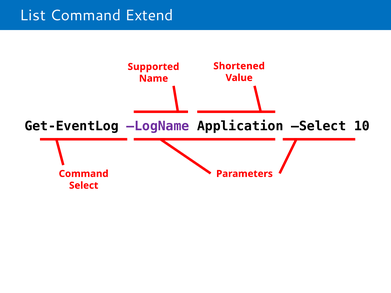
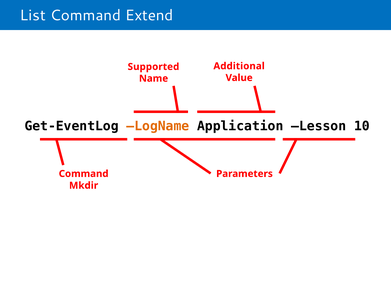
Shortened: Shortened -> Additional (239, 66)
LogName colour: purple -> orange (158, 126)
Application Select: Select -> Lesson (319, 126)
Select: Select -> Mkdir (84, 186)
